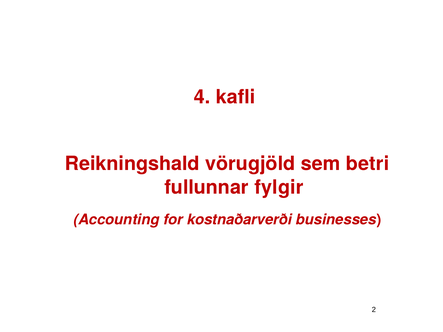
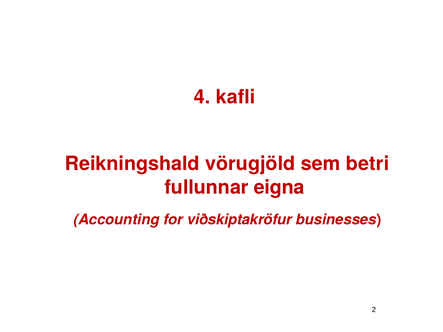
fylgir: fylgir -> eigna (279, 188)
kostnaðarverði: kostnaðarverði -> viðskiptakröfur (239, 220)
